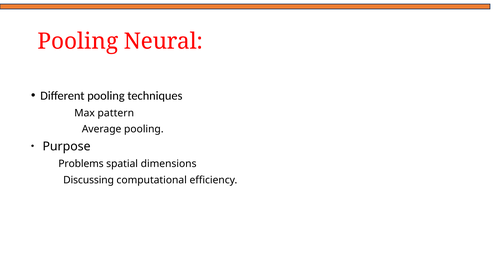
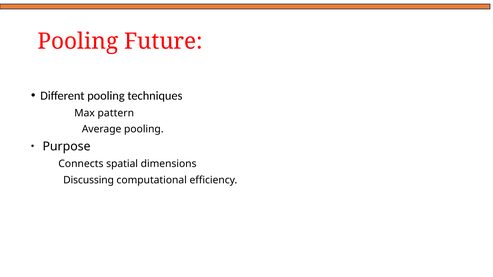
Neural: Neural -> Future (163, 41)
Problems: Problems -> Connects (81, 164)
